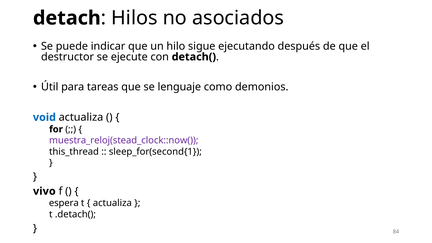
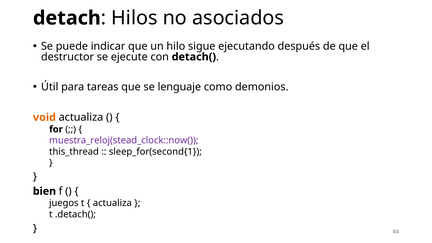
void colour: blue -> orange (44, 117)
vivo: vivo -> bien (44, 191)
espera: espera -> juegos (64, 203)
